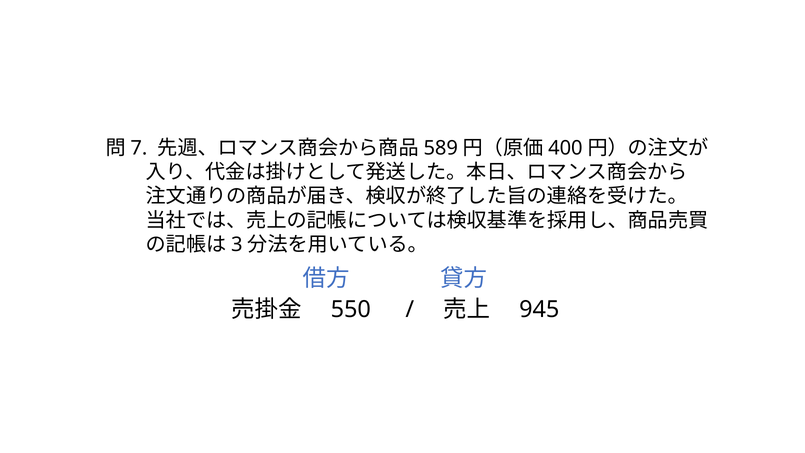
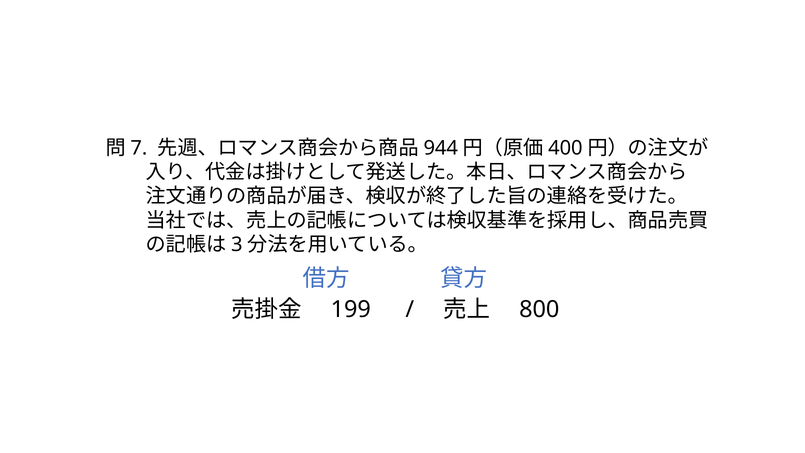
589: 589 -> 944 (441, 148)
550: 550 -> 199 (351, 310)
945: 945 -> 800 (539, 310)
